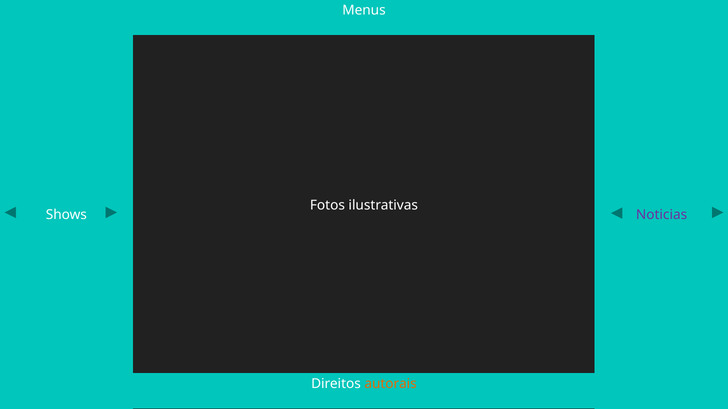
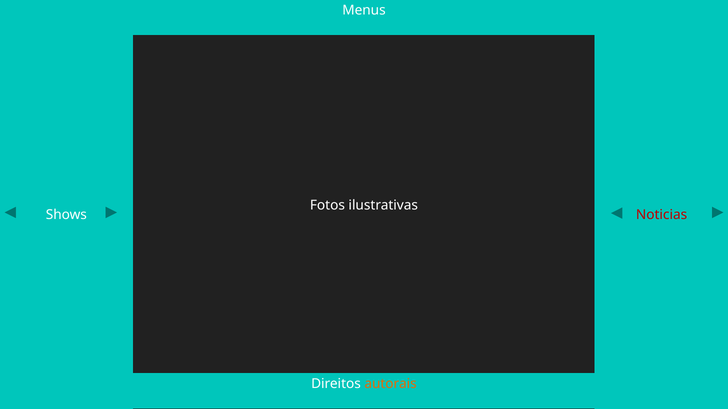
Noticias colour: purple -> red (662, 215)
